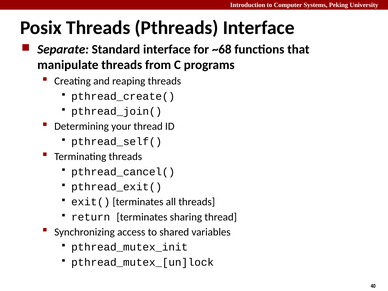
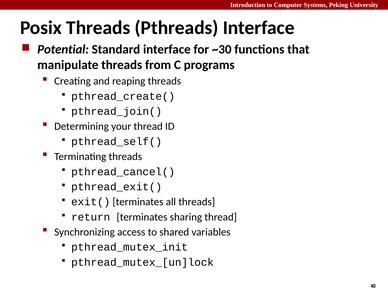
Separate: Separate -> Potential (63, 49)
~68: ~68 -> ~30 (222, 49)
